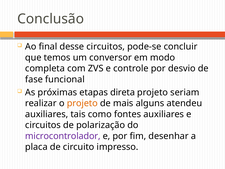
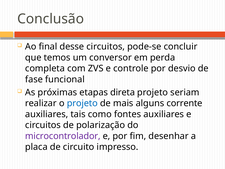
modo: modo -> perda (163, 57)
projeto colour: orange -> blue (82, 103)
atendeu: atendeu -> corrente (184, 103)
